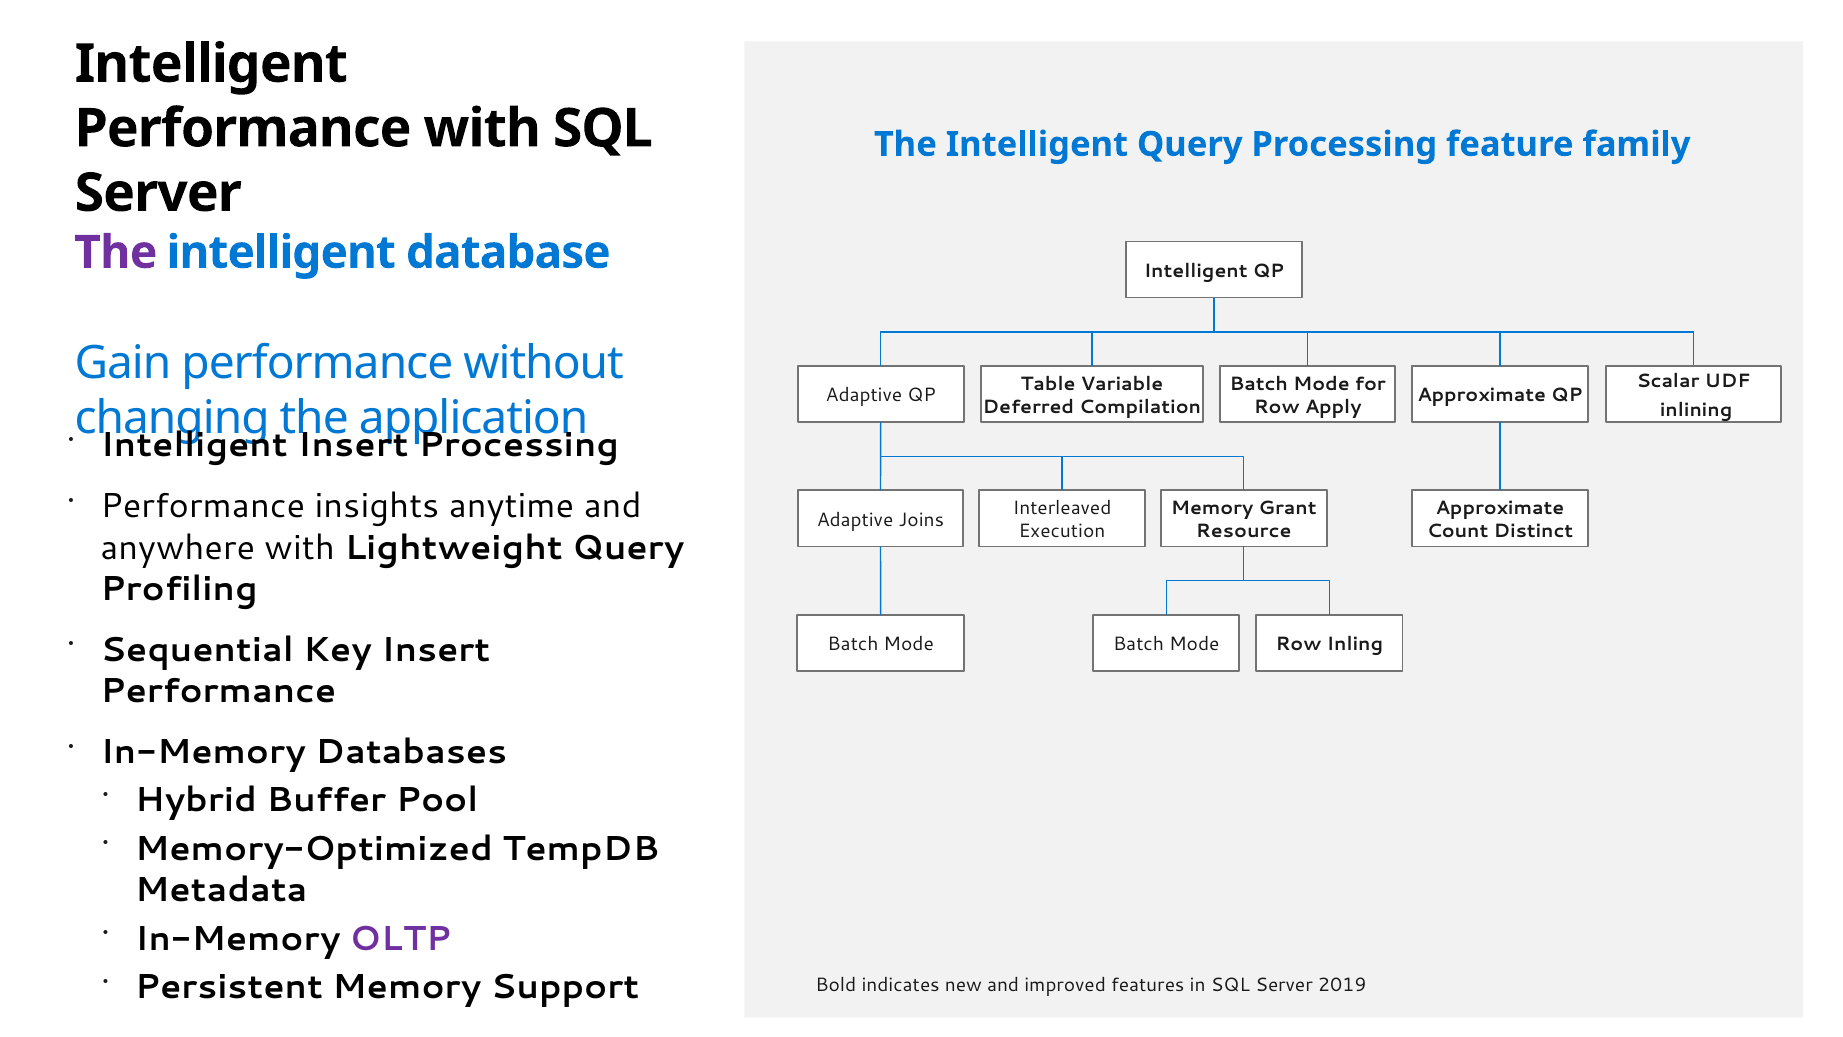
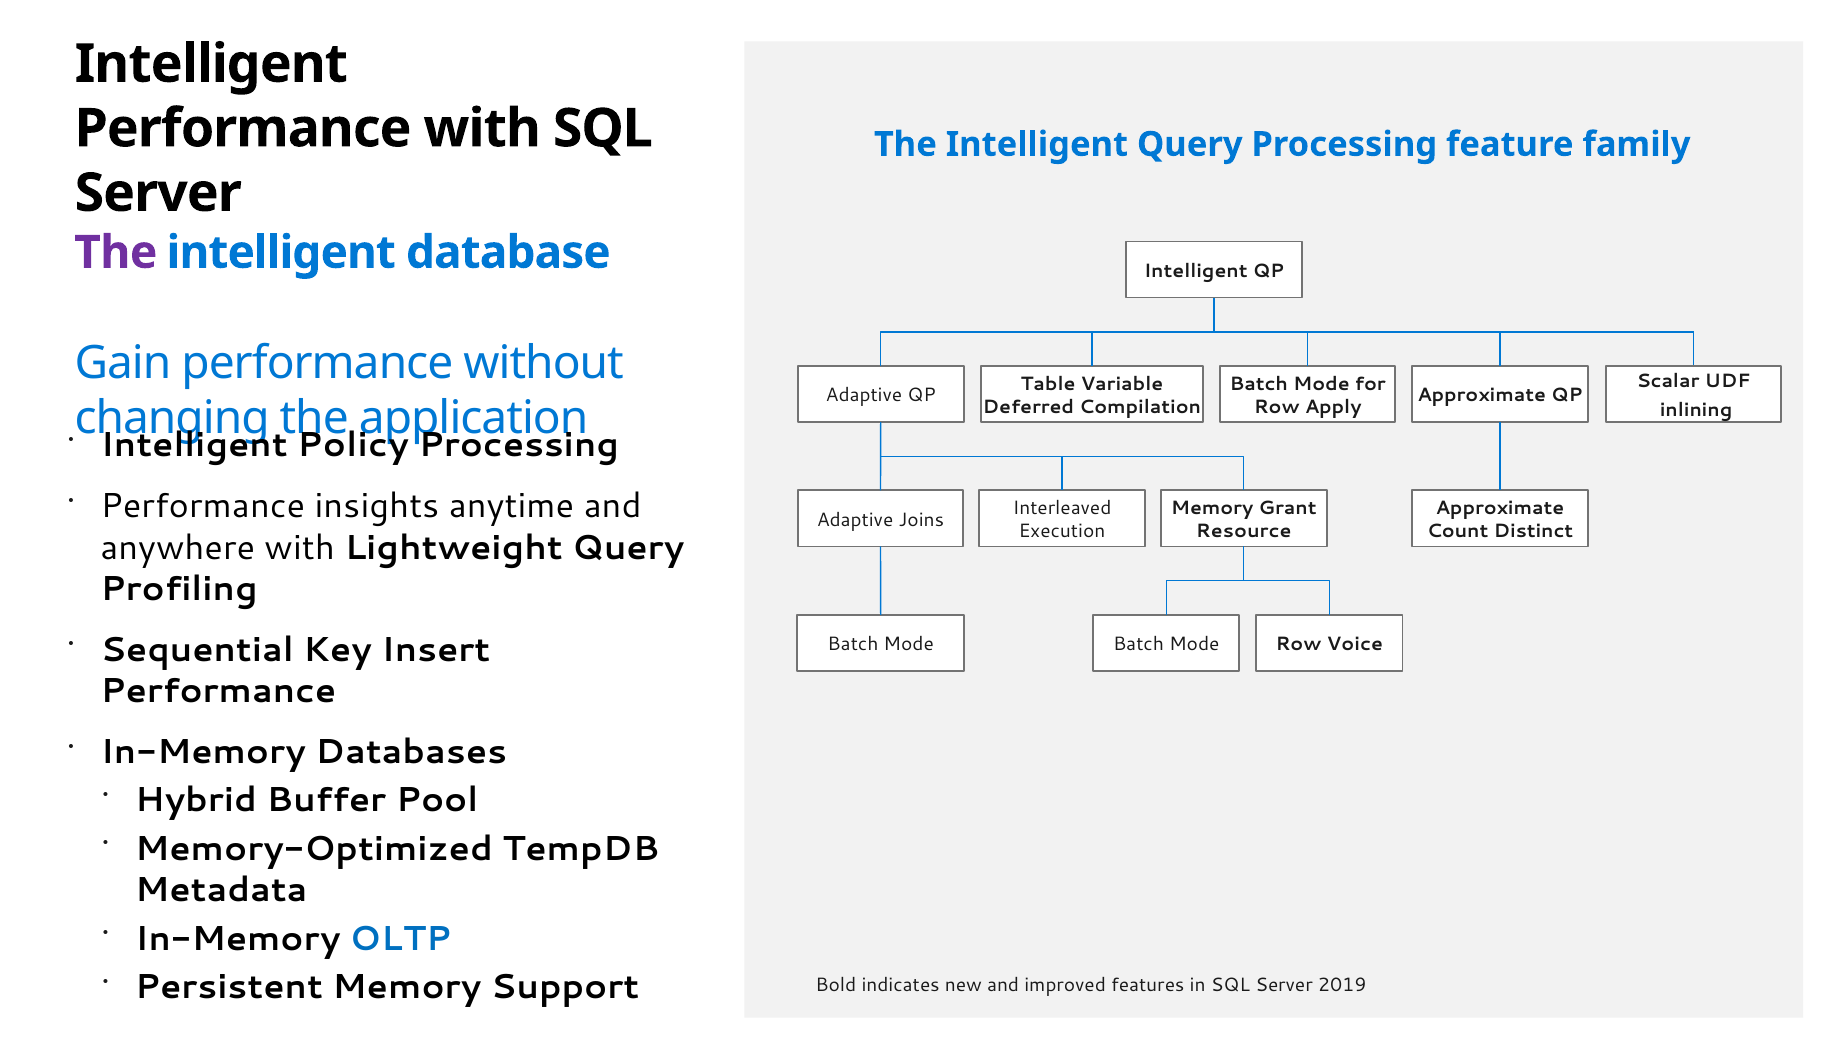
Insert: Insert -> Policy (353, 445)
Inling: Inling -> Voice (1355, 644)
OLTP colour: purple -> blue (401, 938)
